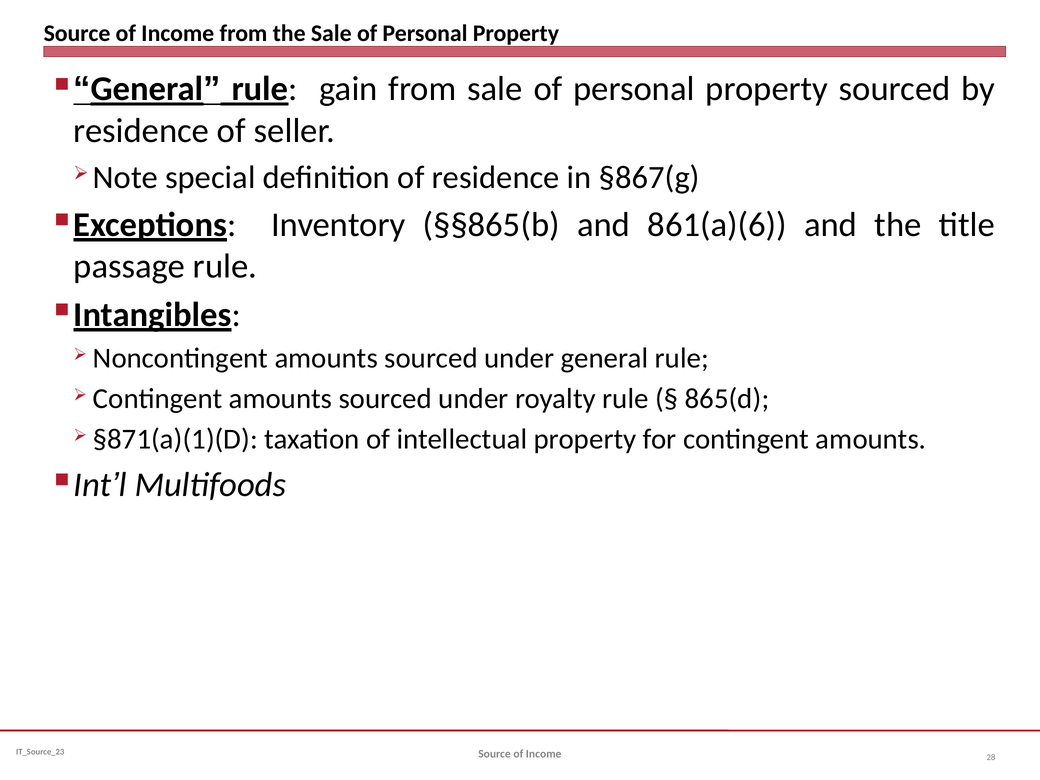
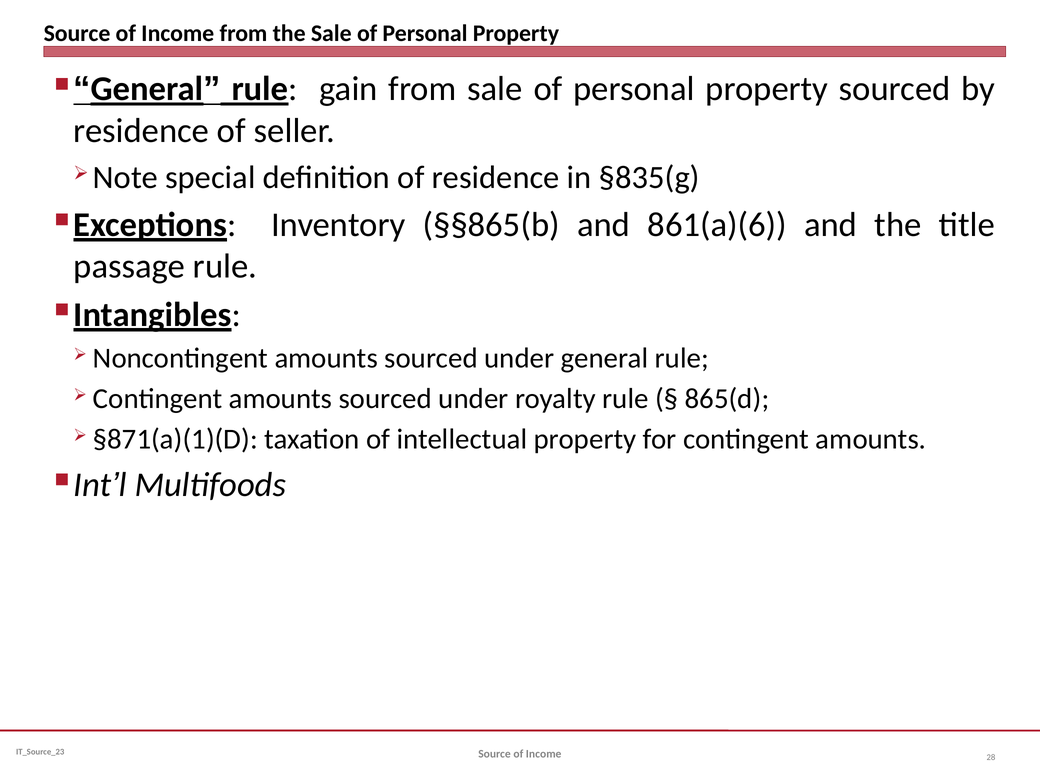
§867(g: §867(g -> §835(g (649, 177)
